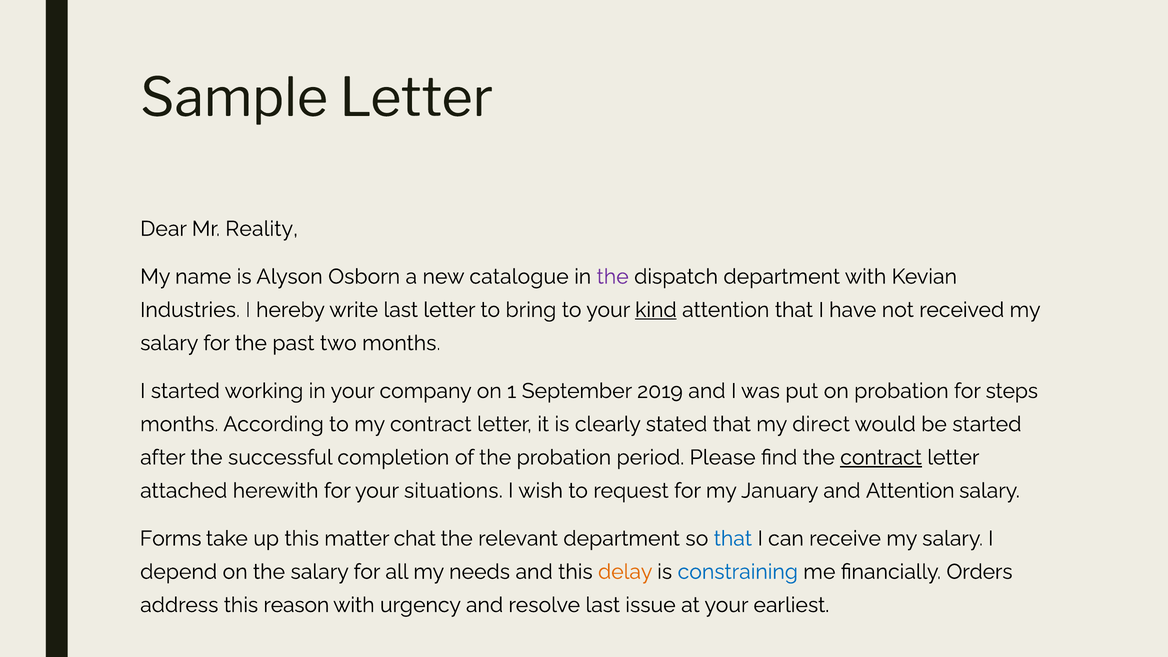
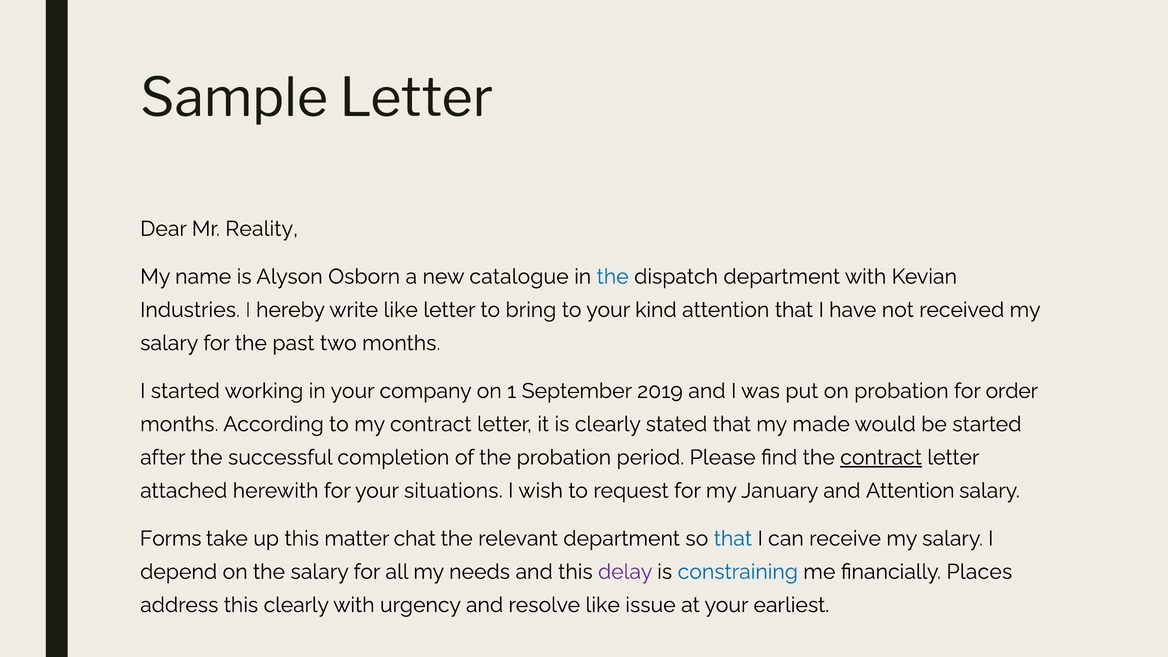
the colour: purple -> blue (613, 277)
write last: last -> like (401, 310)
kind underline: present -> none (656, 310)
steps: steps -> order (1012, 391)
direct: direct -> made (821, 424)
delay colour: orange -> purple (625, 572)
Orders: Orders -> Places (979, 572)
this reason: reason -> clearly (296, 605)
resolve last: last -> like (603, 605)
